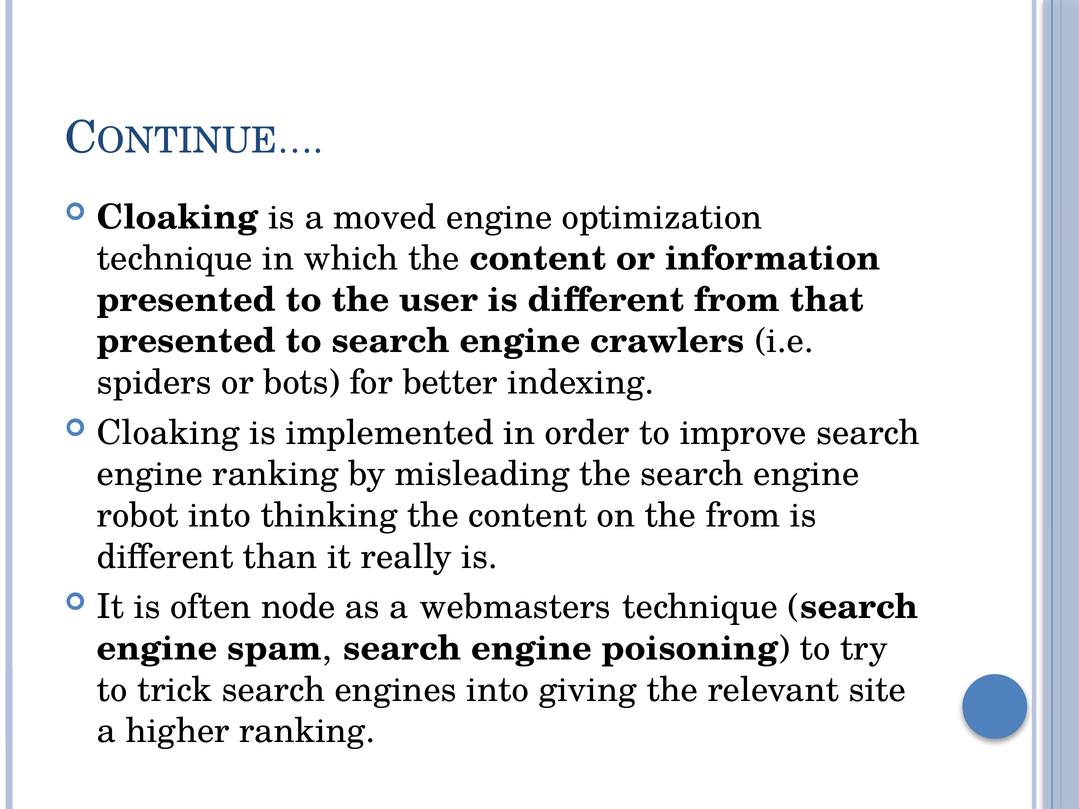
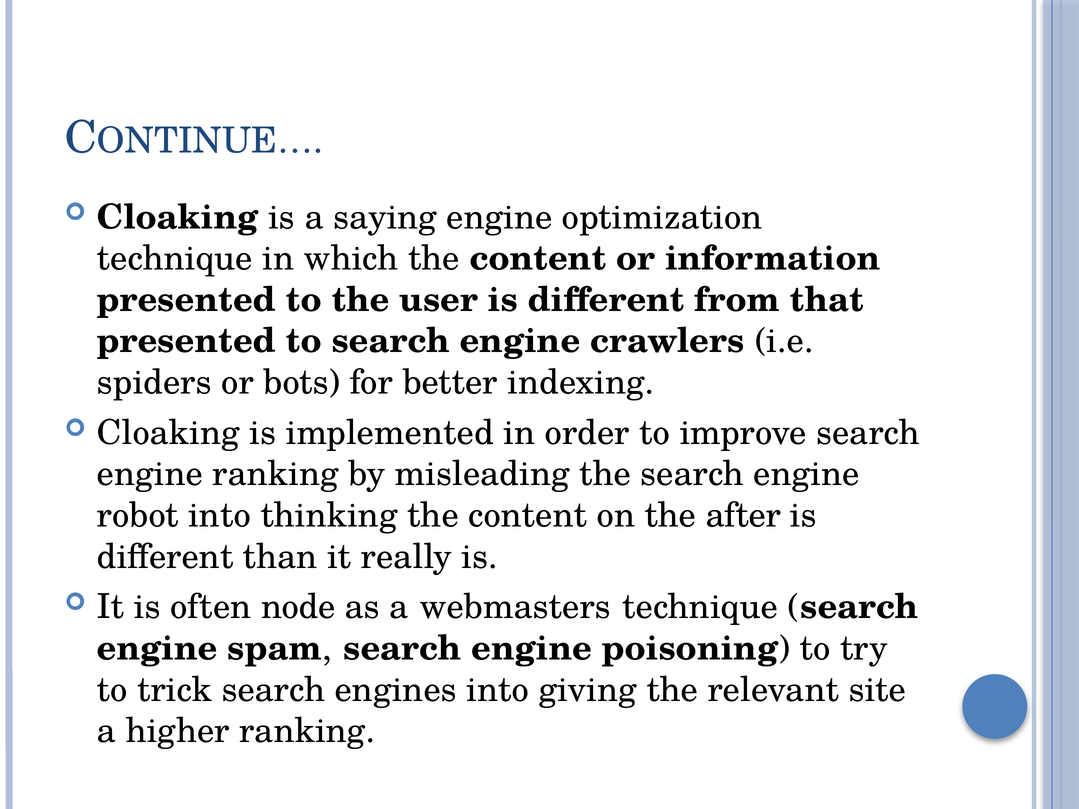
moved: moved -> saying (385, 217)
the from: from -> after (743, 516)
